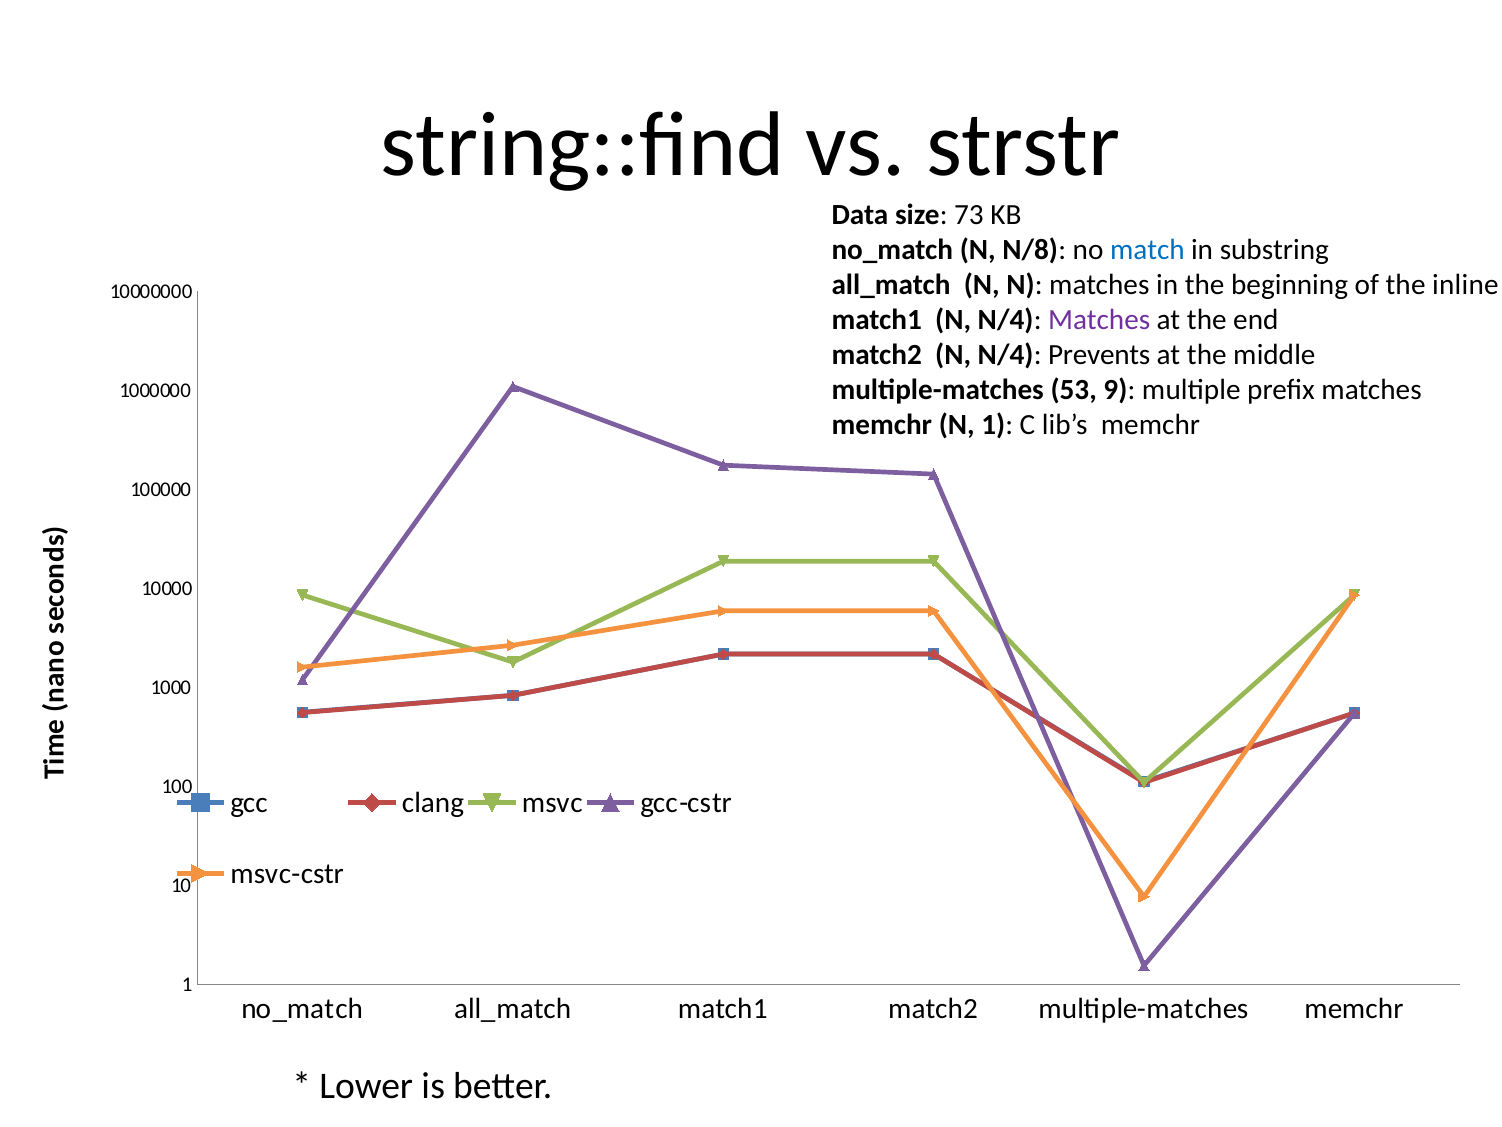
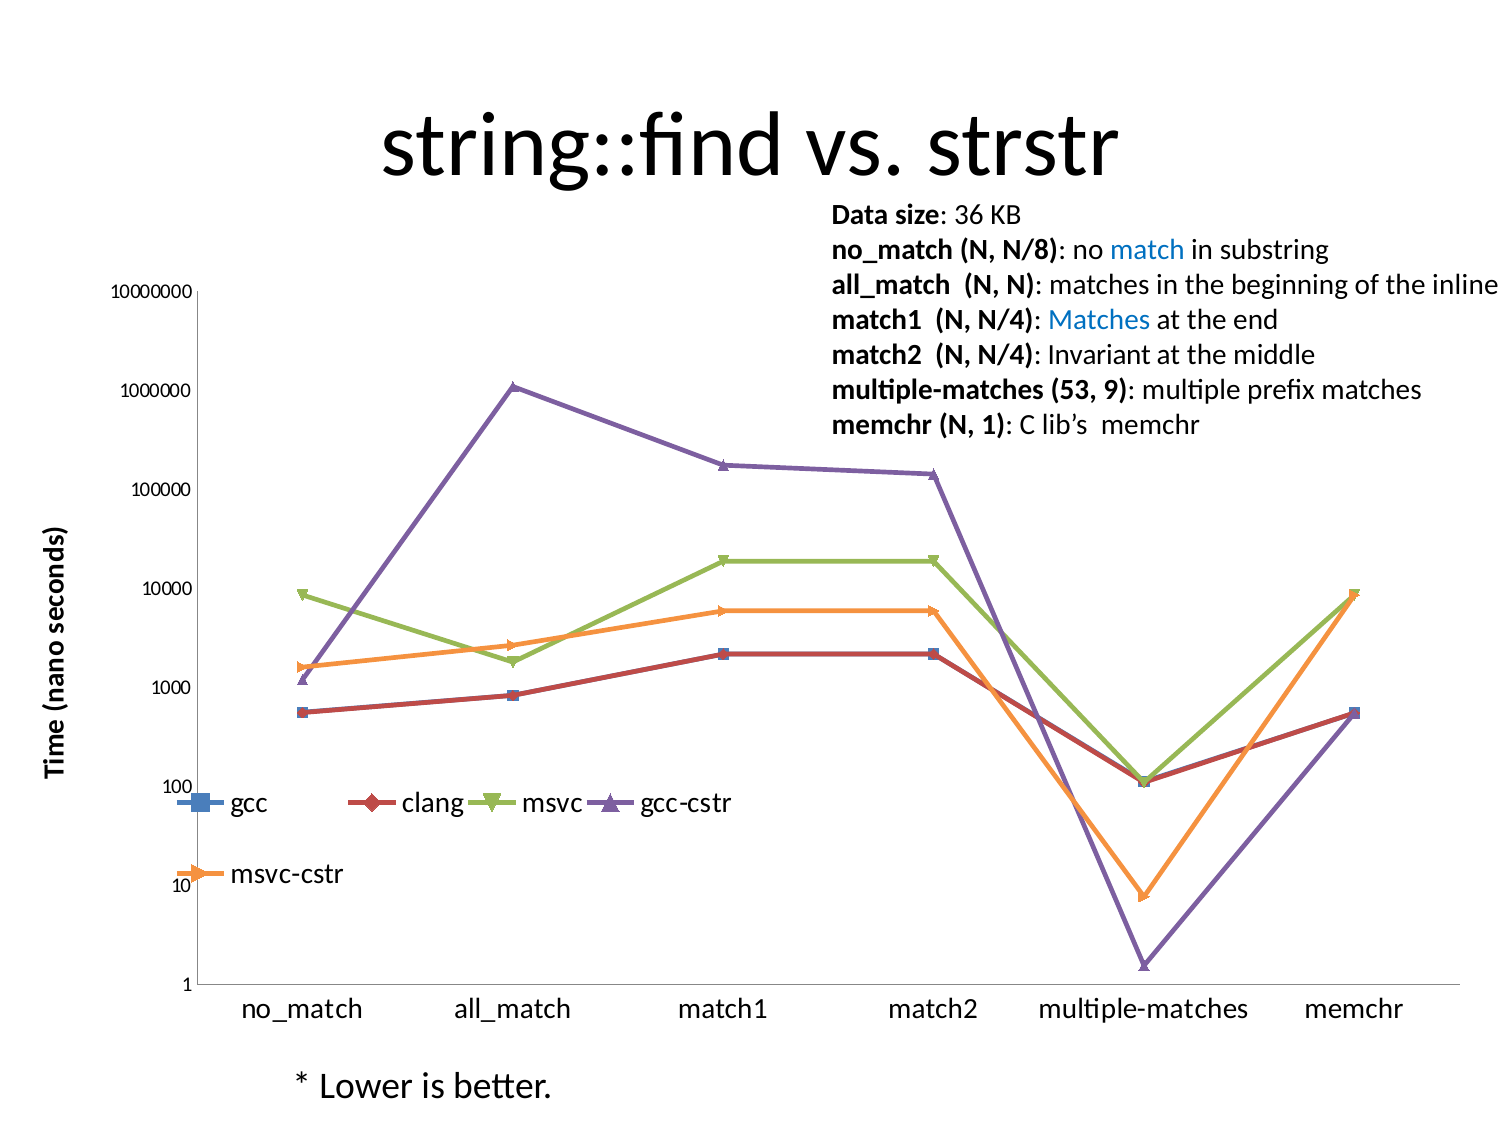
73: 73 -> 36 (969, 215)
Matches colour: purple -> blue (1099, 320)
Prevents: Prevents -> Invariant (1099, 355)
